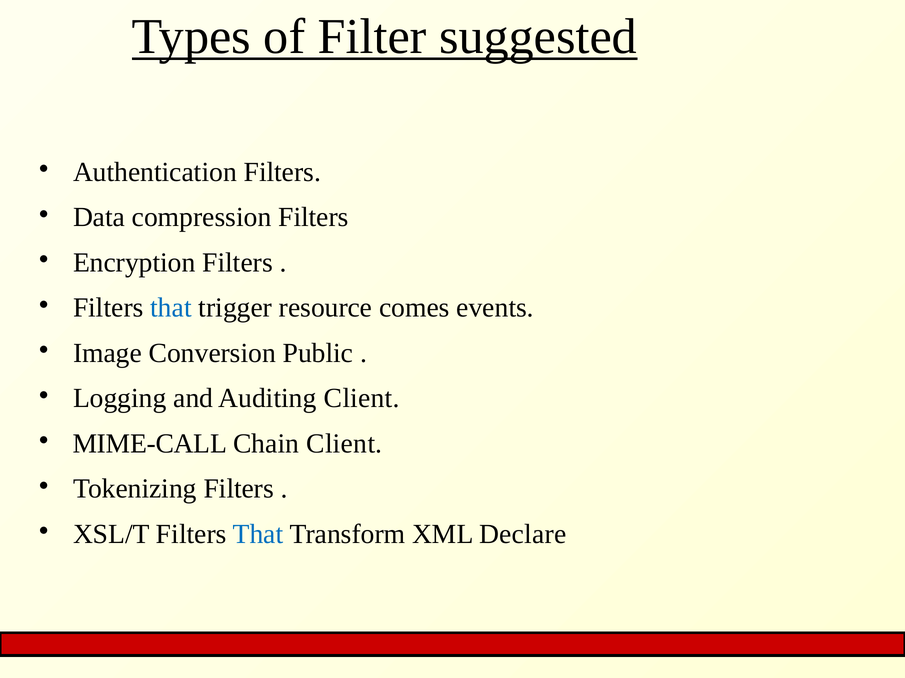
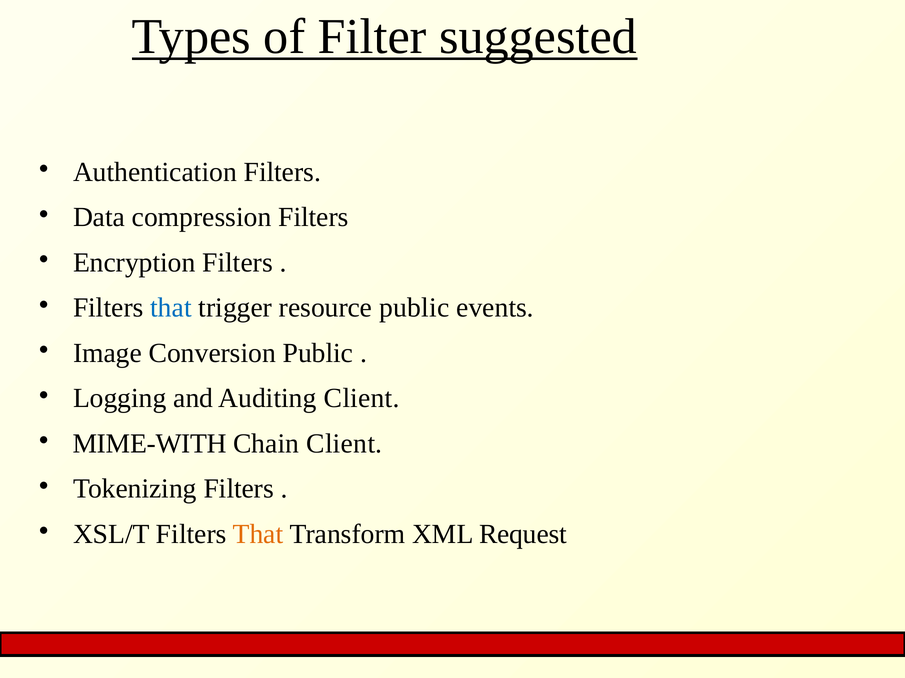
resource comes: comes -> public (414, 308)
MIME-CALL: MIME-CALL -> MIME-WITH (150, 444)
That colour: blue -> orange (258, 535)
Declare: Declare -> Request (523, 535)
